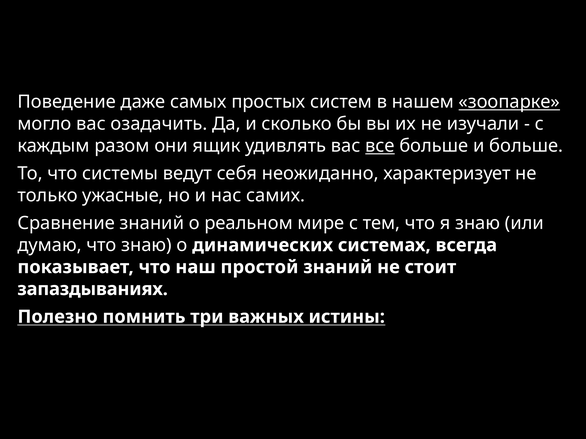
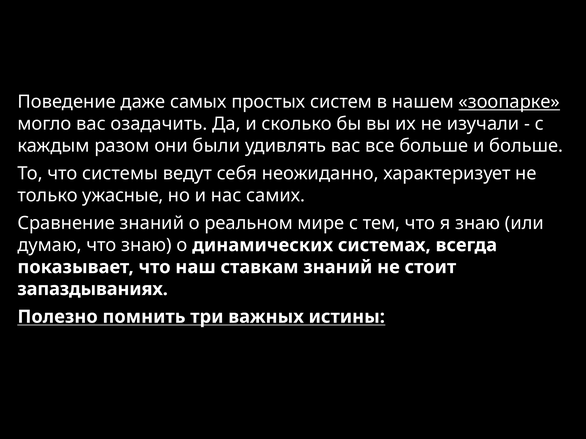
ящик: ящик -> были (216, 146)
все underline: present -> none (380, 146)
простой: простой -> ставкам (260, 267)
